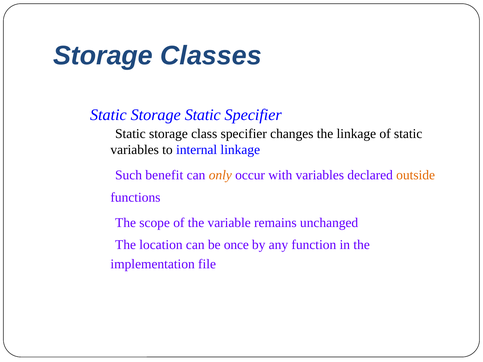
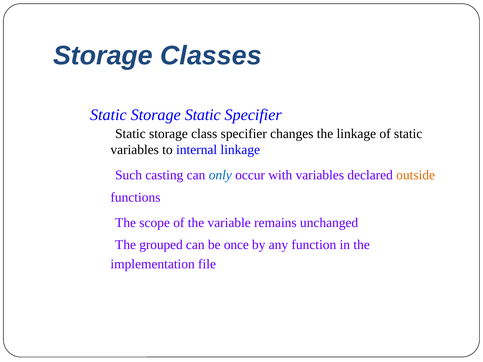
benefit: benefit -> casting (164, 175)
only colour: orange -> blue (220, 175)
location: location -> grouped (161, 245)
